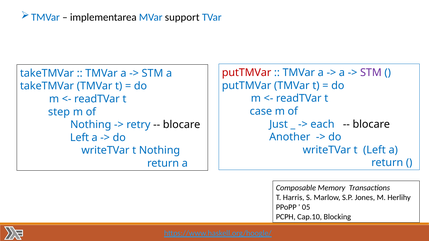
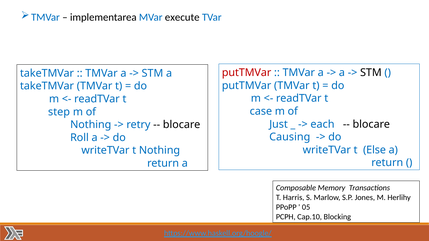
support: support -> execute (182, 17)
STM colour: purple -> black (371, 73)
Another: Another -> Causing (290, 137)
Left: Left -> Roll (79, 138)
t Left: Left -> Else (374, 150)
